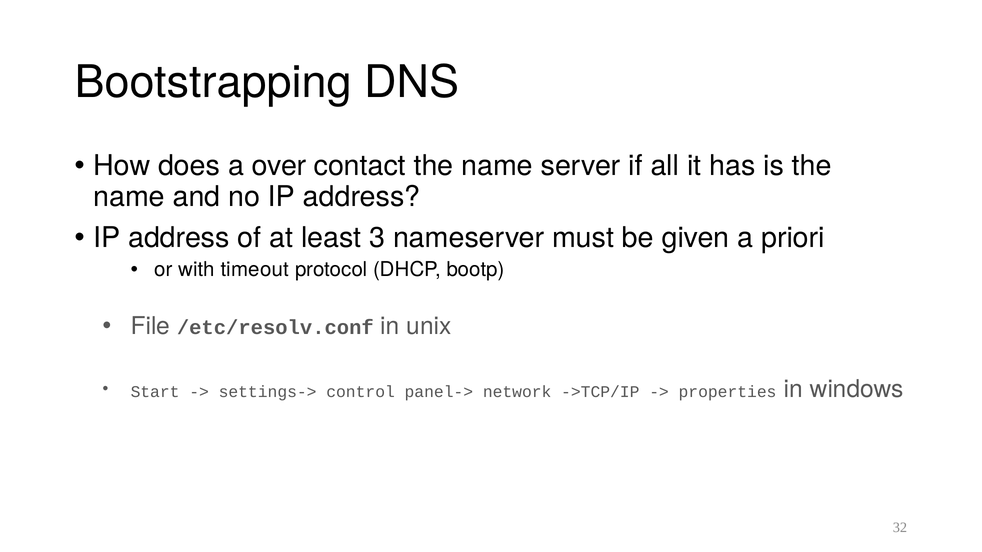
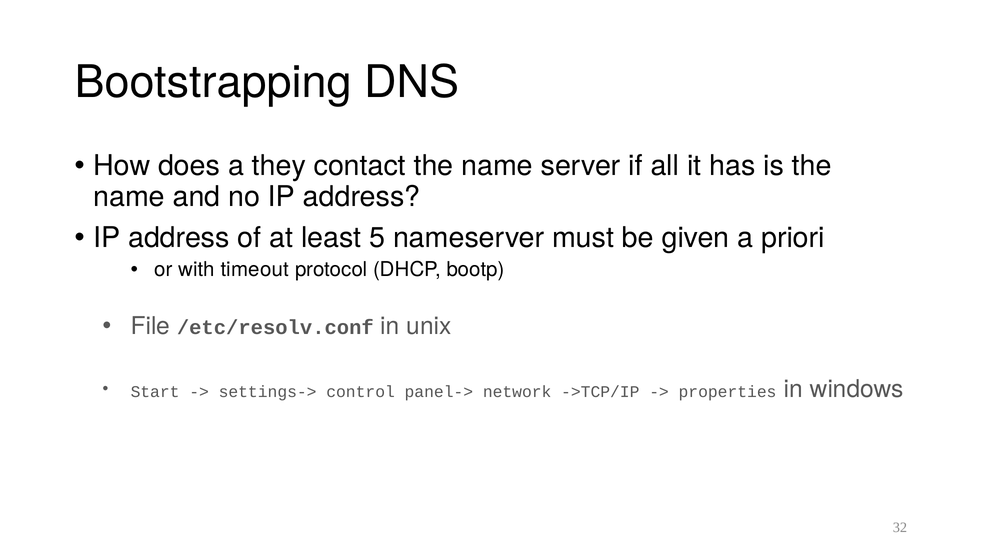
over: over -> they (279, 166)
3: 3 -> 5 (377, 238)
